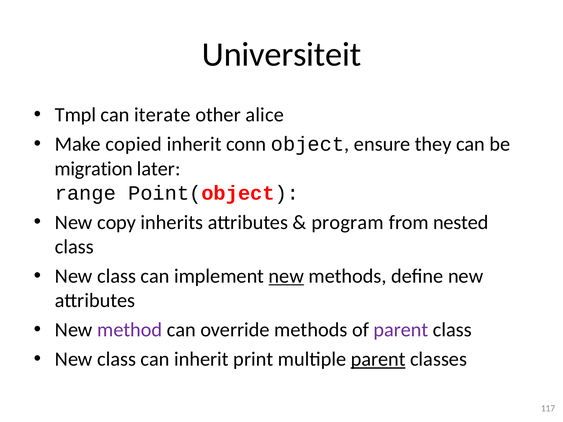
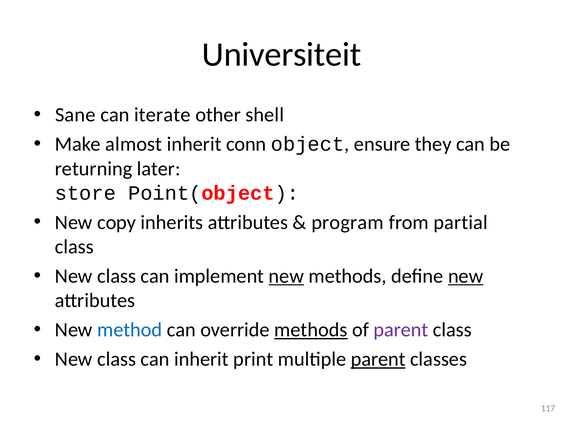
Tmpl: Tmpl -> Sane (75, 115)
alice: alice -> shell (265, 115)
copied: copied -> almost (134, 144)
migration: migration -> returning (94, 169)
range: range -> store (85, 193)
nested: nested -> partial (461, 223)
new underline: none -> present (466, 276)
method colour: purple -> blue (130, 330)
methods underline: none -> present (311, 330)
